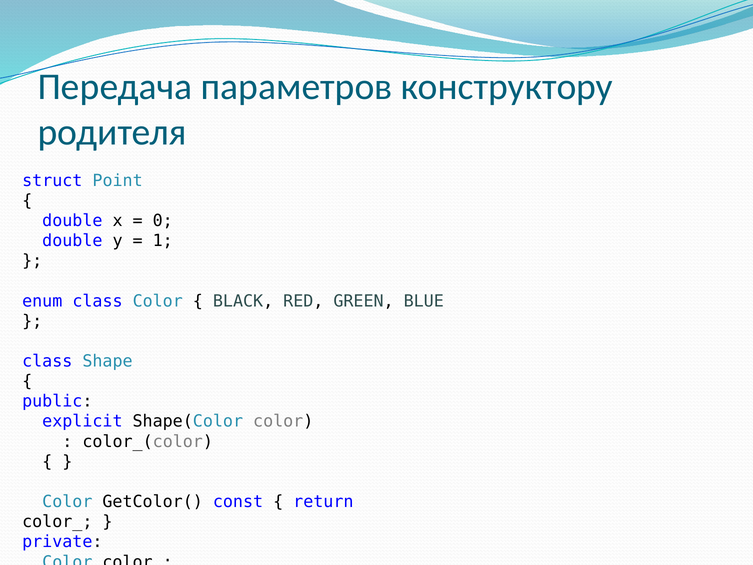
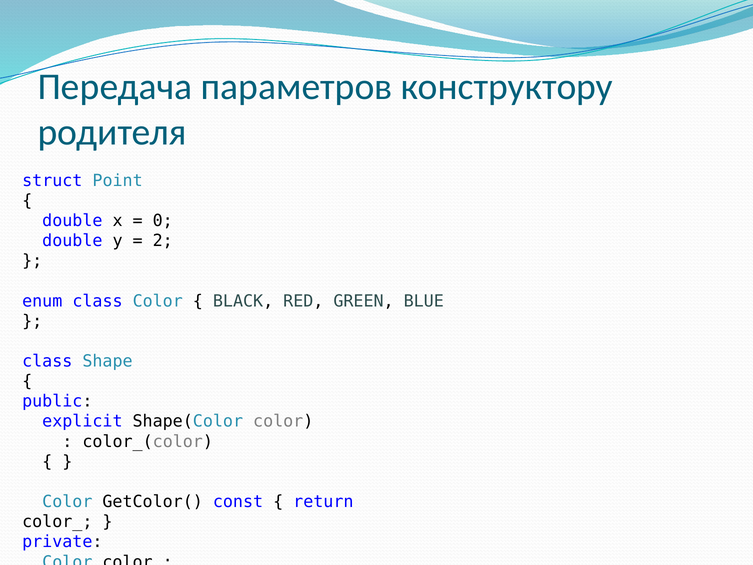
1: 1 -> 2 (163, 241)
